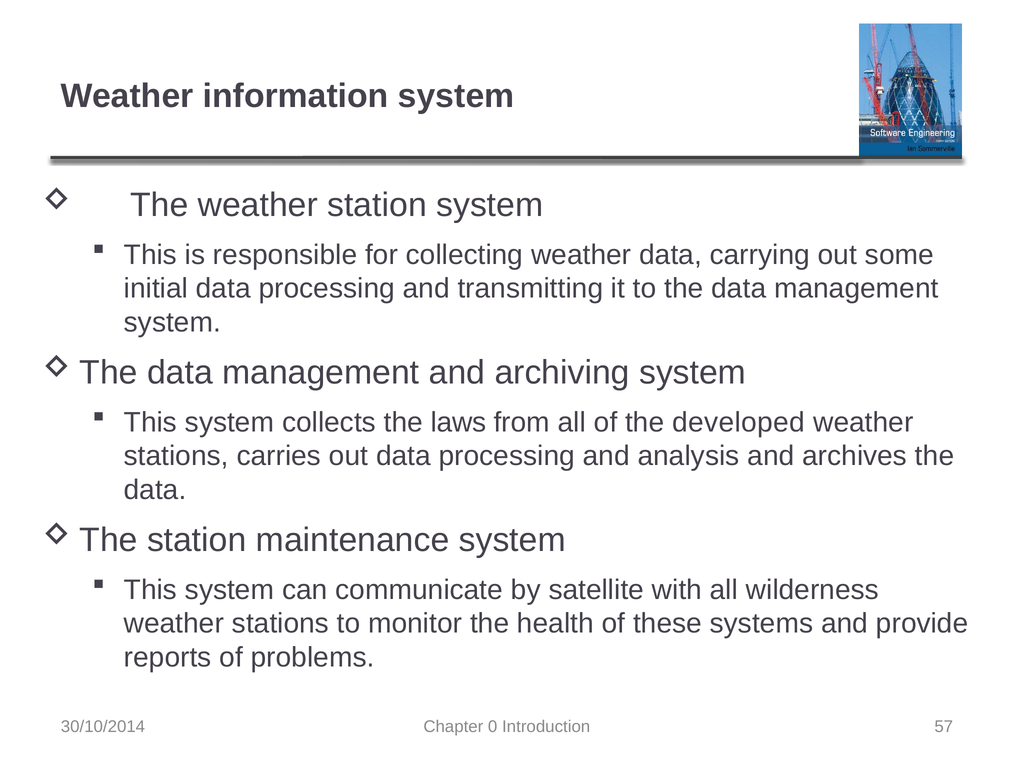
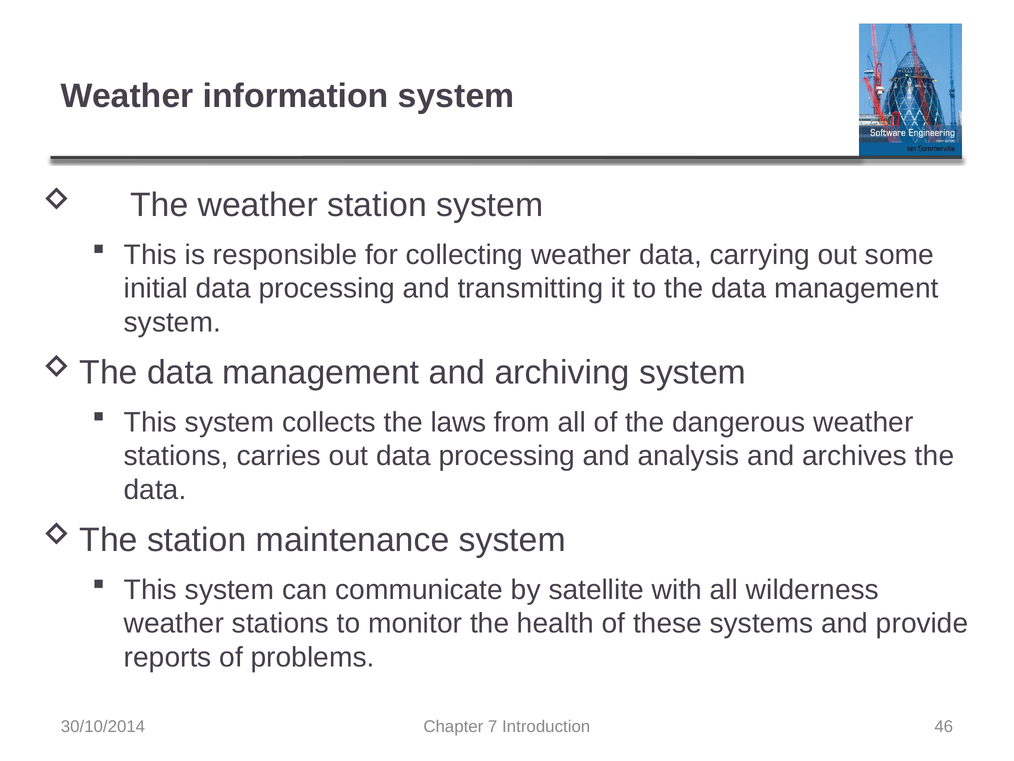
developed: developed -> dangerous (739, 422)
0: 0 -> 7 (493, 726)
57: 57 -> 46 (944, 726)
